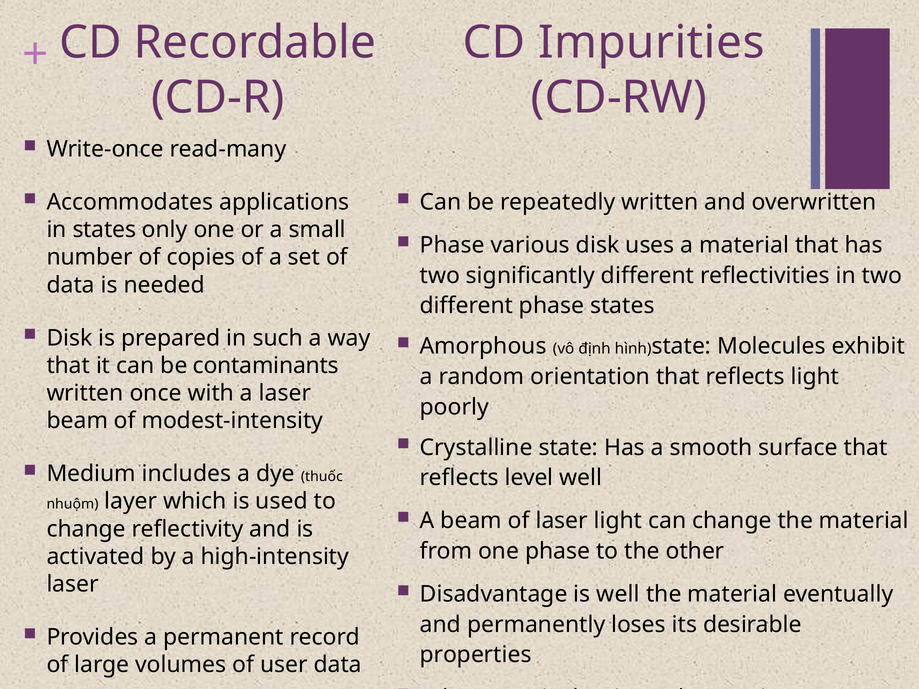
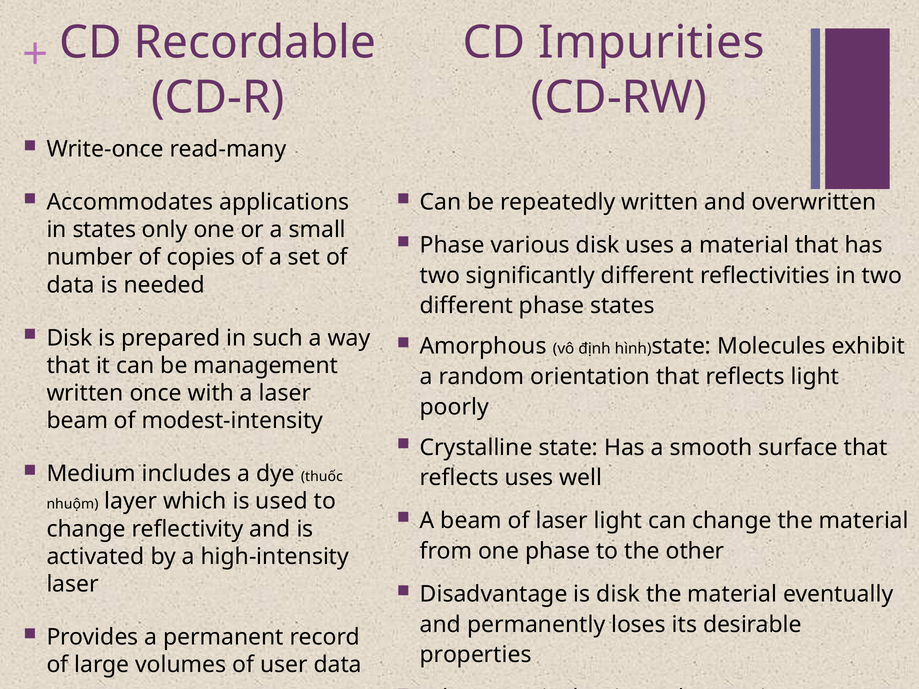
contaminants: contaminants -> management (266, 366)
reflects level: level -> uses (529, 478)
is well: well -> disk (618, 594)
